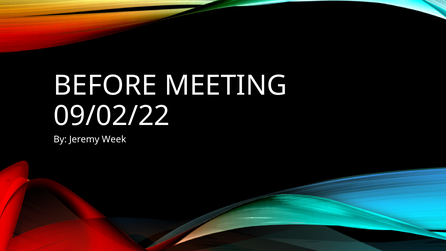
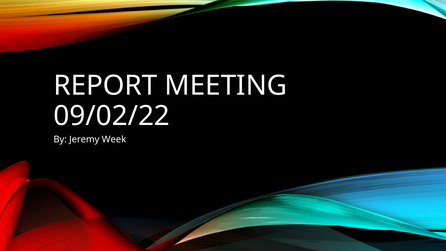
BEFORE: BEFORE -> REPORT (105, 86)
